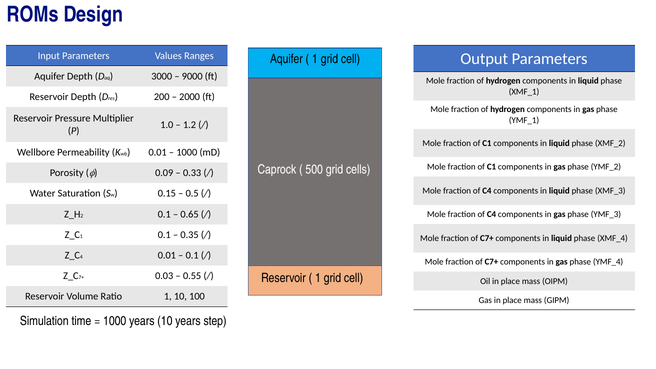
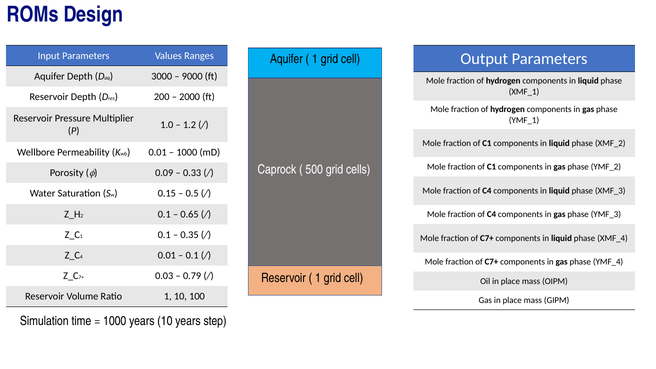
0.55: 0.55 -> 0.79 (192, 276)
